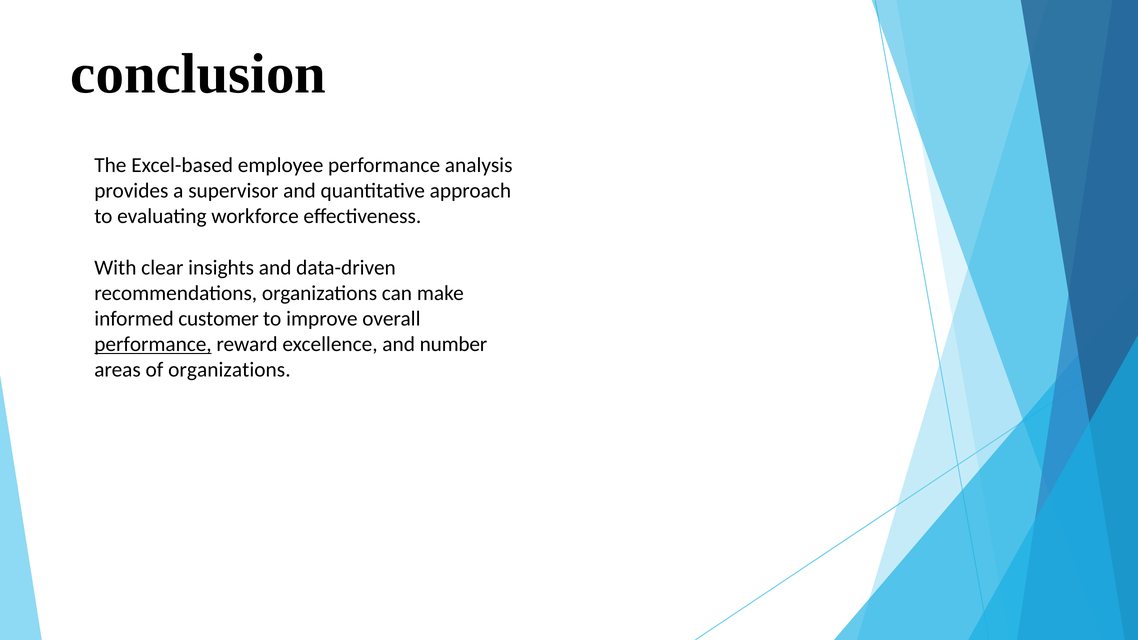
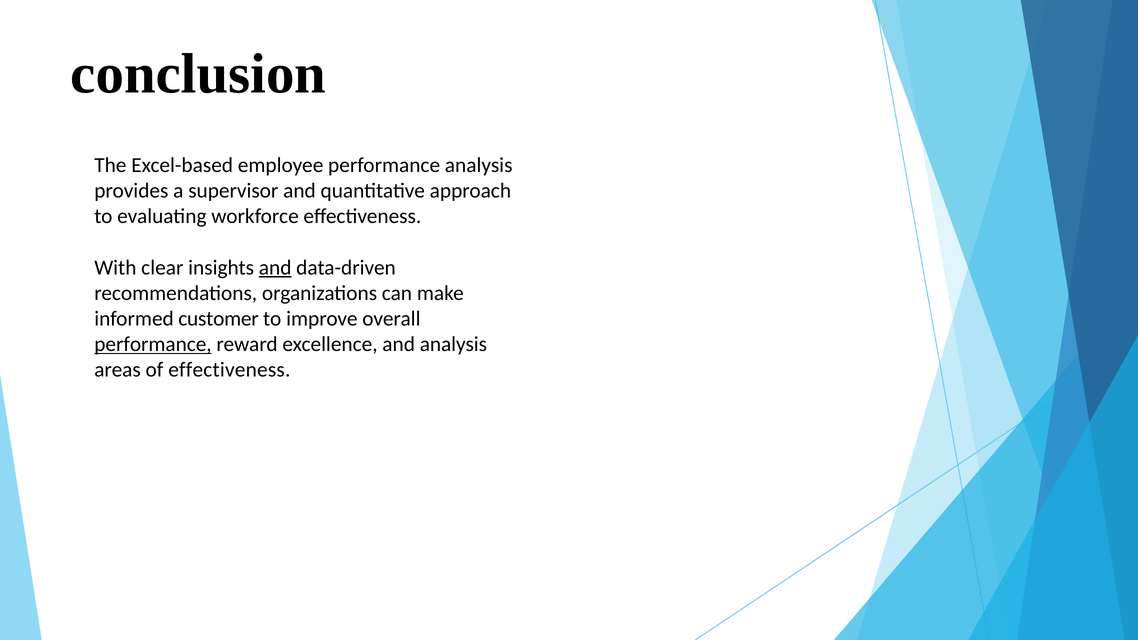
and underline: none -> present (275, 268)
and number: number -> analysis (453, 344)
of organizations: organizations -> effectiveness (229, 370)
